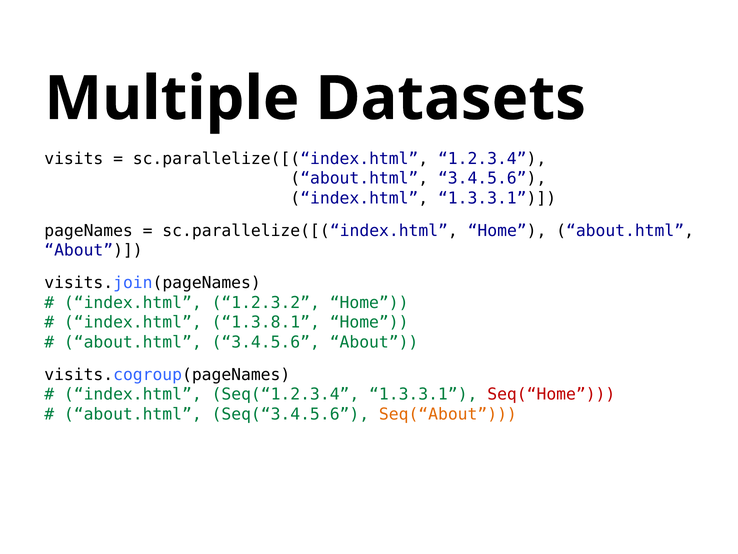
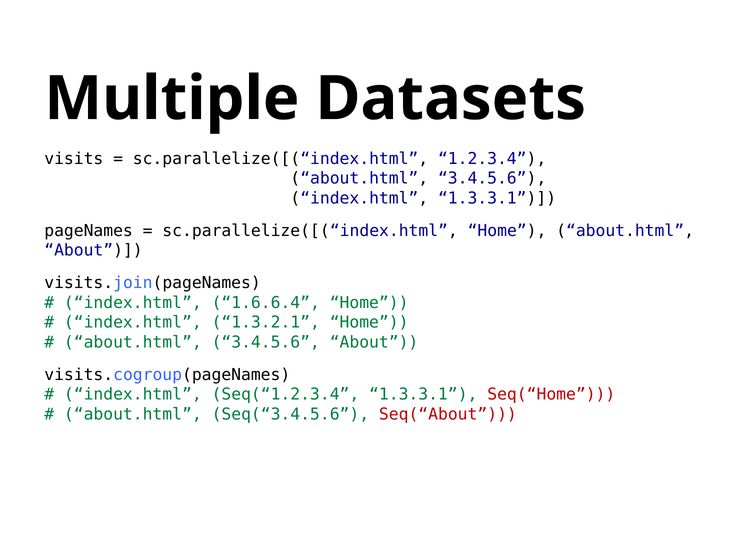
1.2.3.2: 1.2.3.2 -> 1.6.6.4 (266, 302)
1.3.8.1: 1.3.8.1 -> 1.3.2.1 (266, 322)
Seq(“About colour: orange -> red (448, 414)
